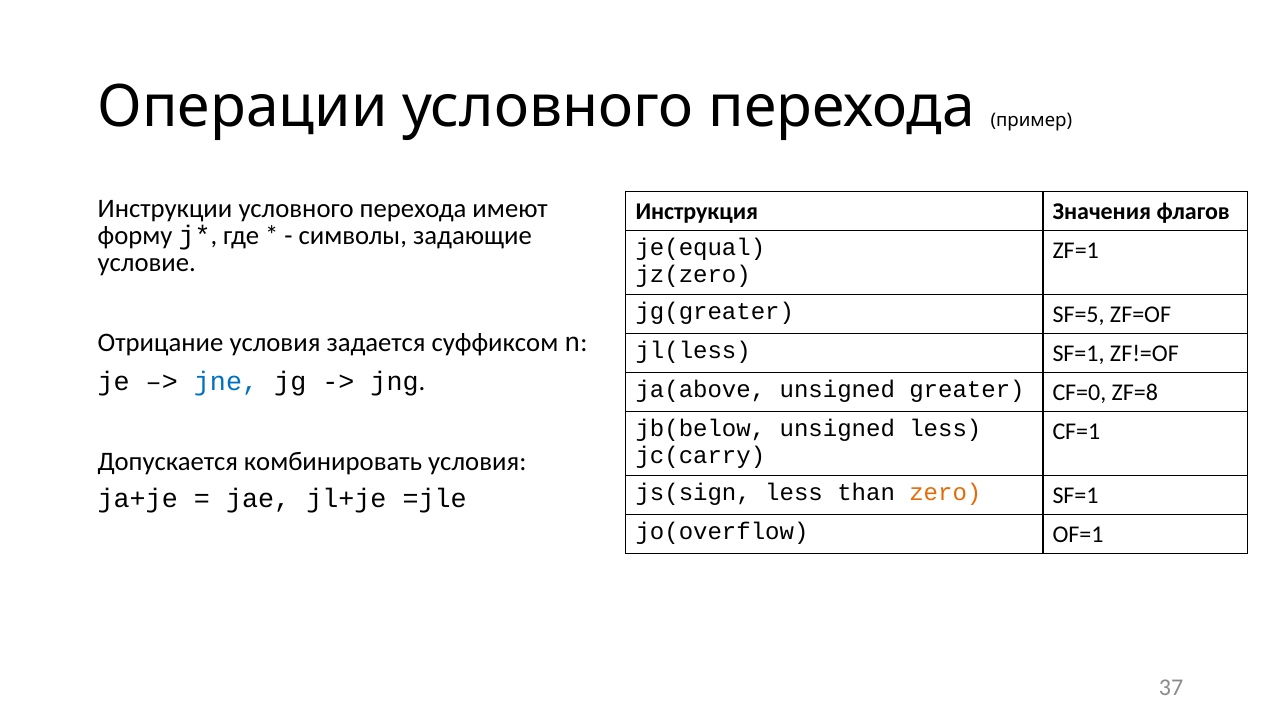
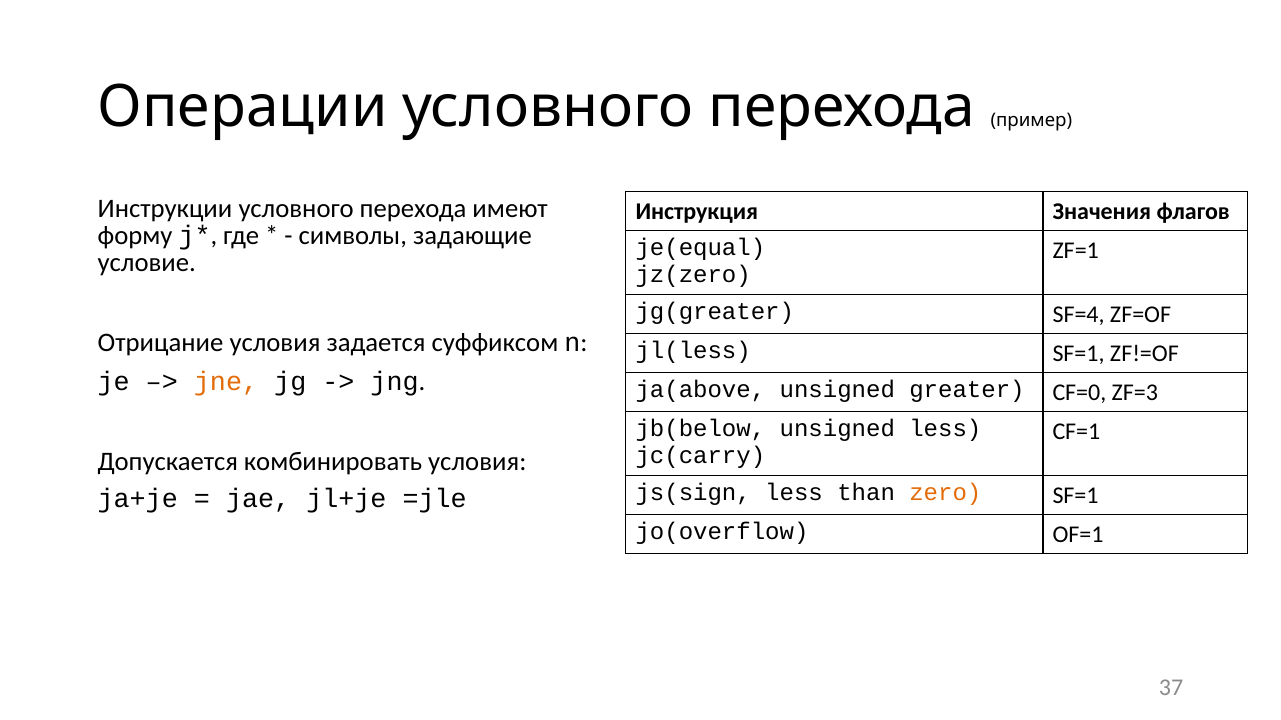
SF=5: SF=5 -> SF=4 (1079, 315)
jne colour: blue -> orange (226, 382)
ZF=8: ZF=8 -> ZF=3 (1135, 393)
